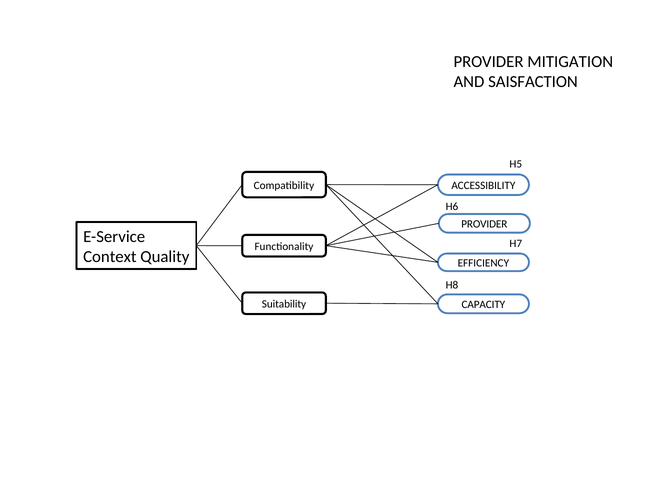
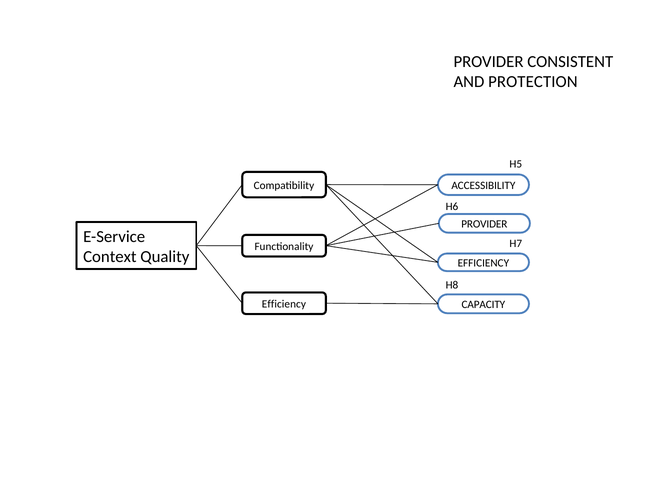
MITIGATION: MITIGATION -> CONSISTENT (570, 62)
SAISFACTION: SAISFACTION -> PROTECTION (533, 82)
Suitability: Suitability -> Efficiency (284, 304)
